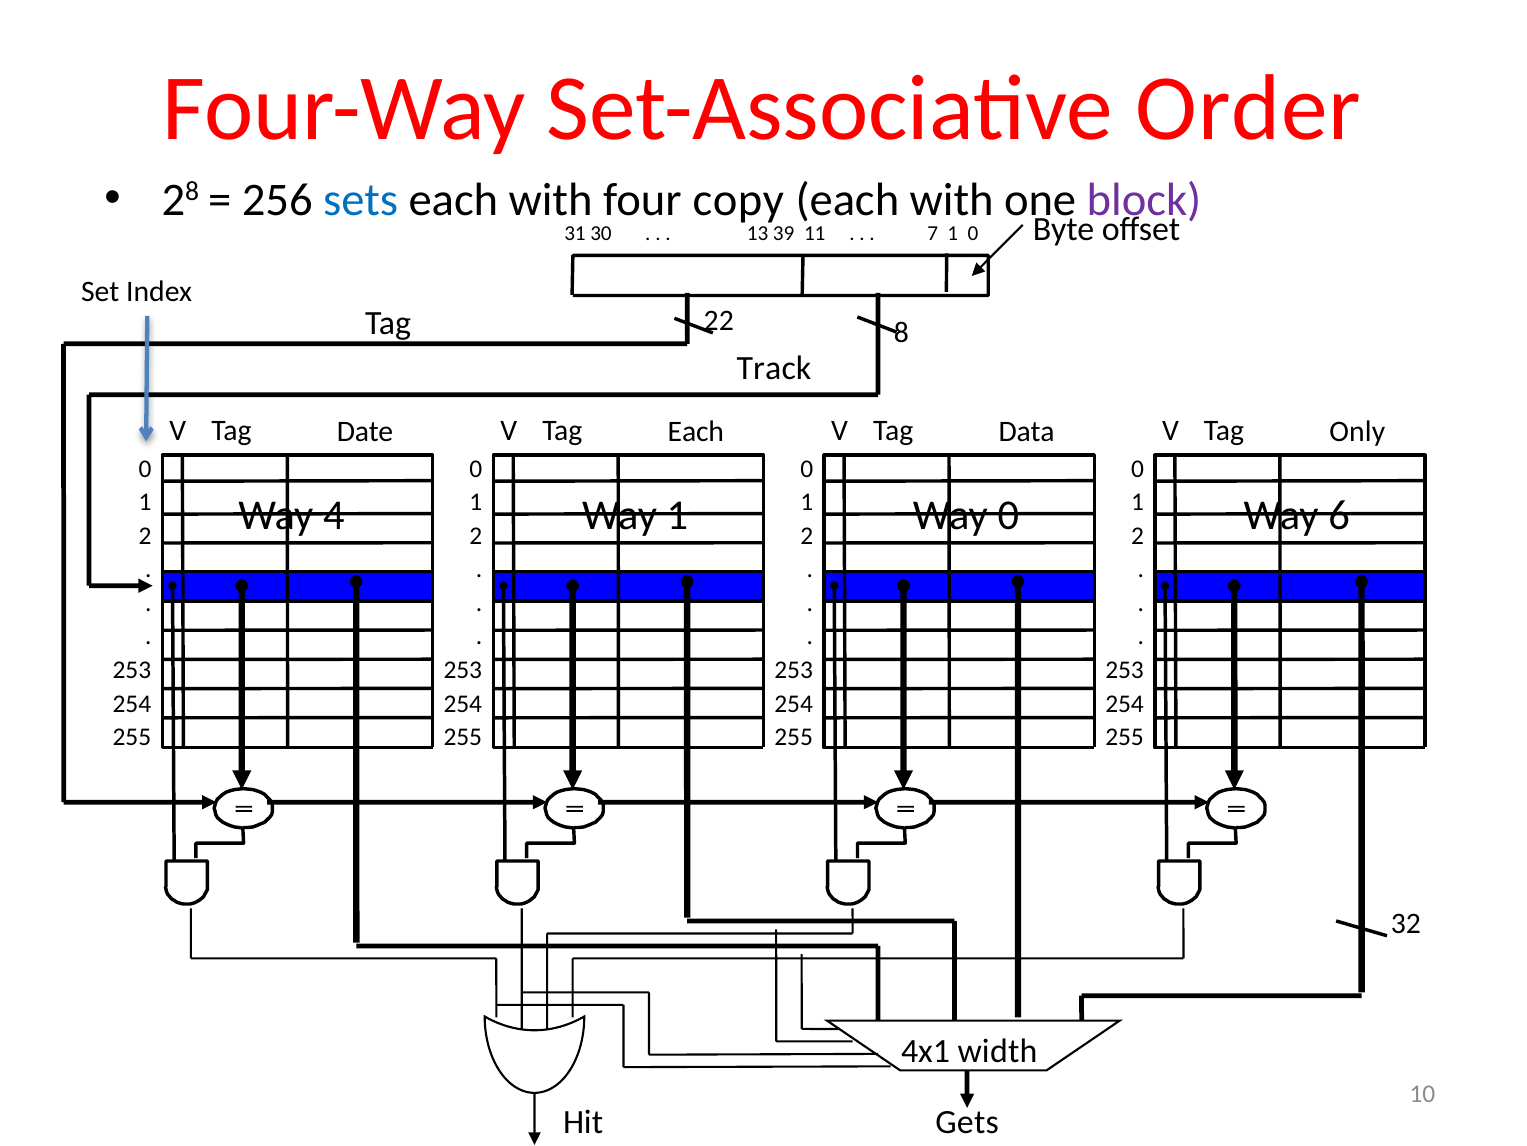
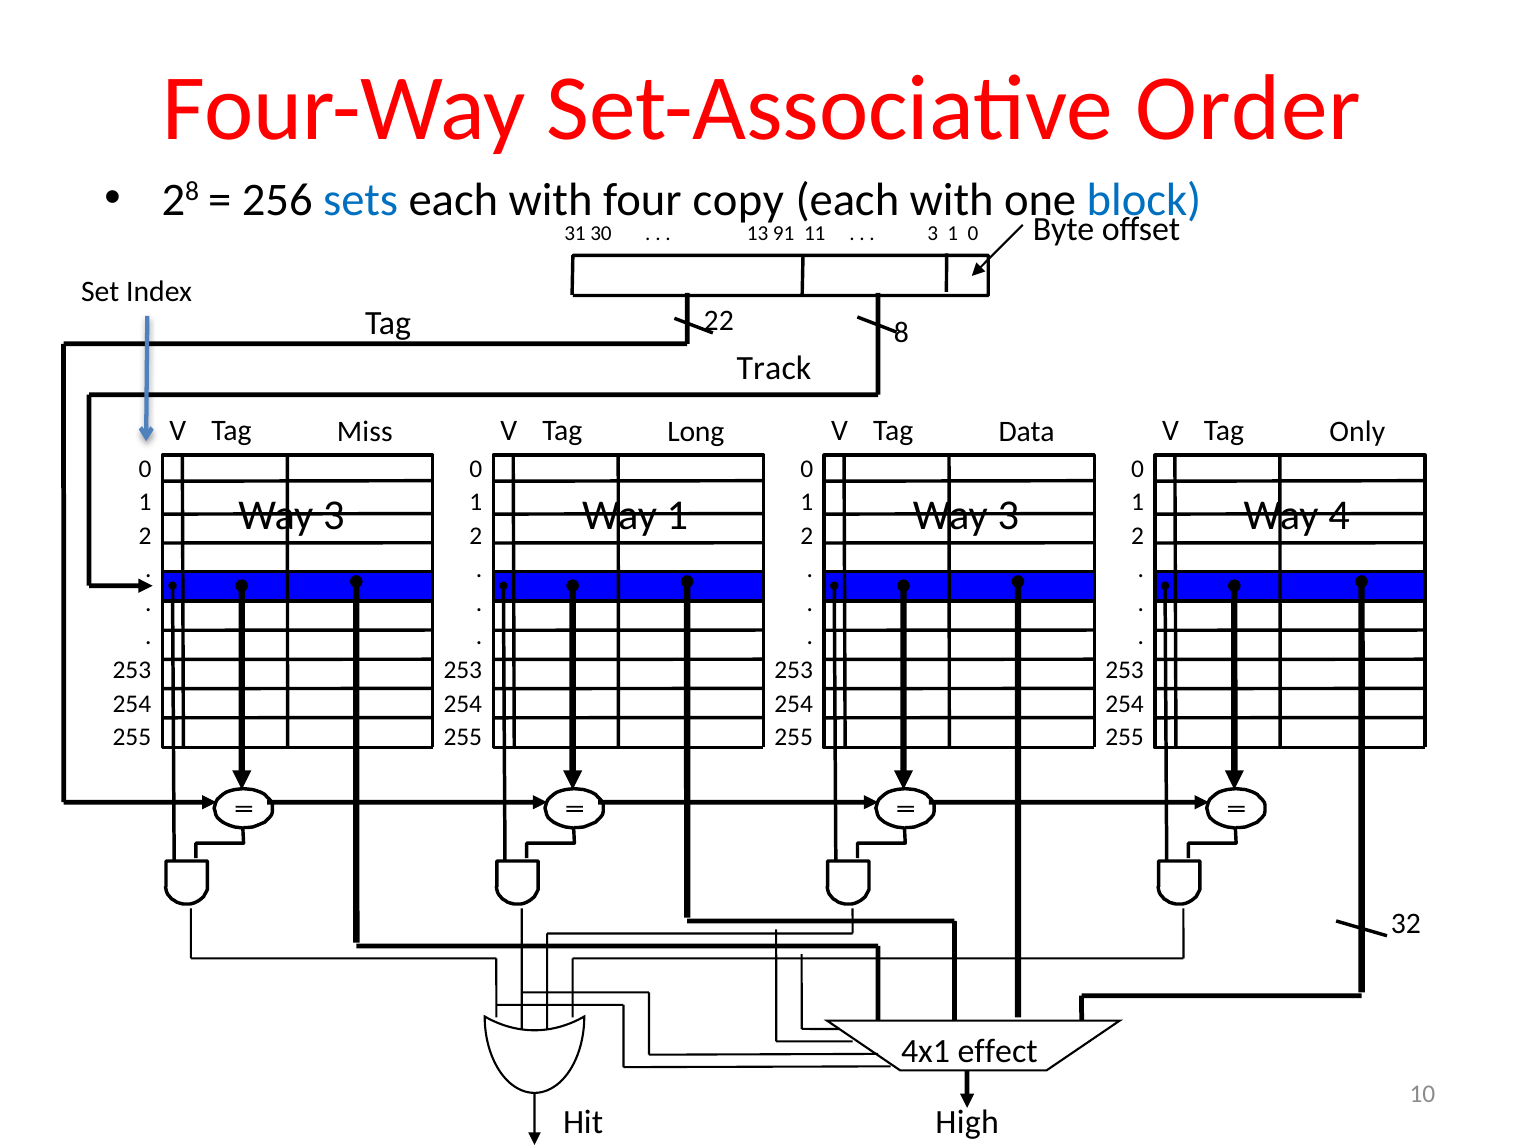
block colour: purple -> blue (1144, 200)
39: 39 -> 91 (784, 234)
7: 7 -> 3 (933, 234)
Date: Date -> Miss (365, 431)
Each: Each -> Long (696, 431)
4: 4 -> 3 (334, 515)
1 Way 0: 0 -> 3 (1008, 515)
6: 6 -> 4 (1339, 515)
width: width -> effect (998, 1050)
Gets: Gets -> High (967, 1122)
